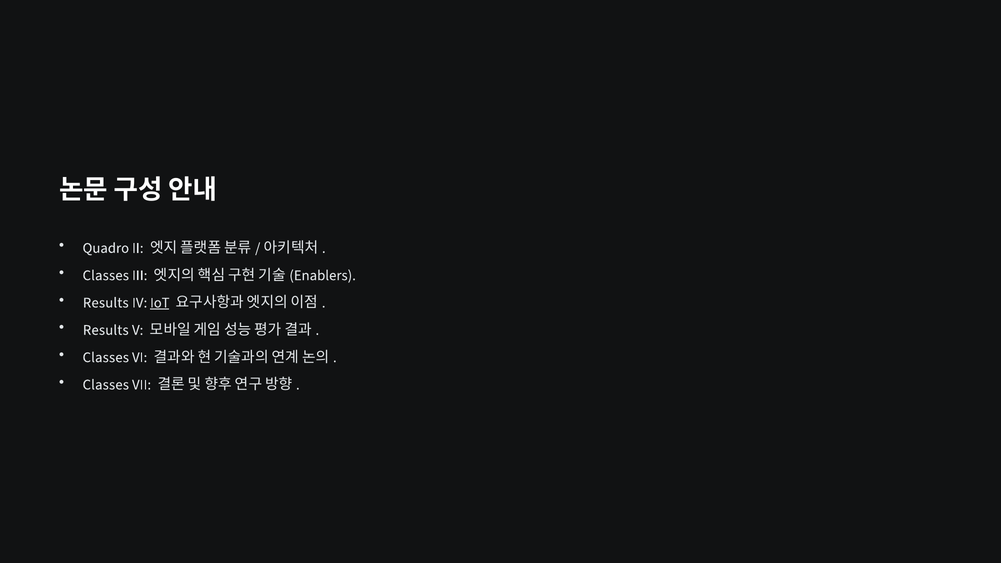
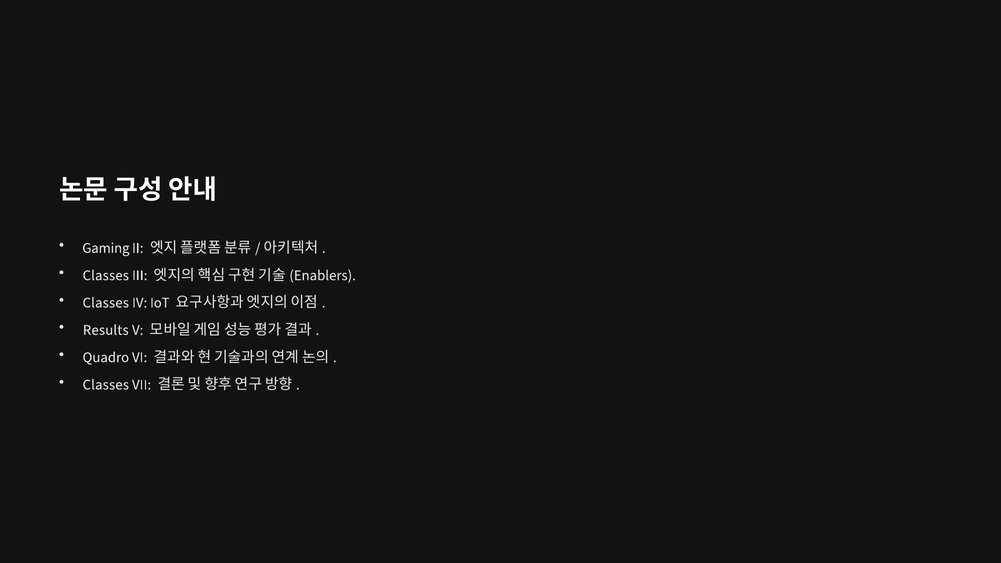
Quadro: Quadro -> Gaming (106, 248)
Results: Results -> Classes (106, 303)
IoT underline: present -> none (160, 303)
Classes: Classes -> Quadro (106, 357)
